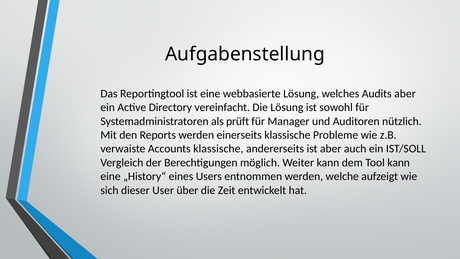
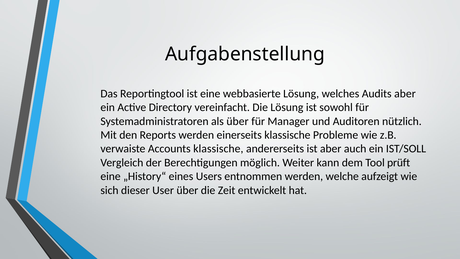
als prüft: prüft -> über (238, 121)
Tool kann: kann -> prüft (399, 163)
